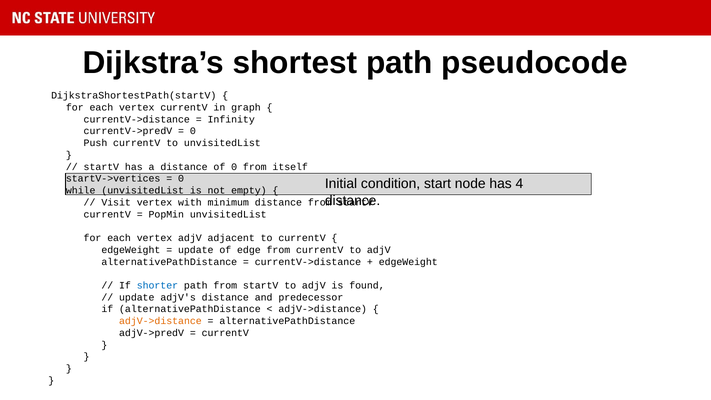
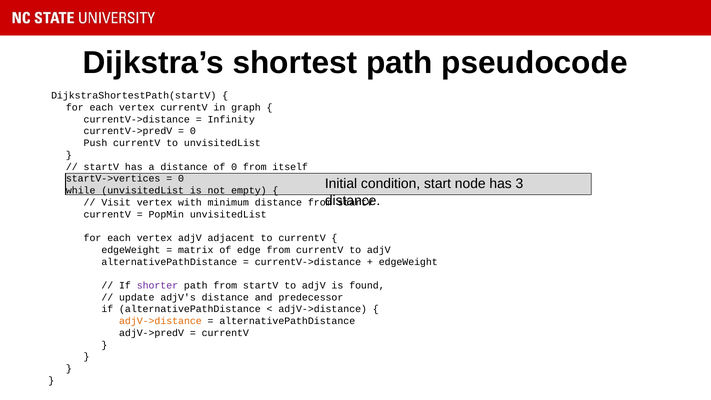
4: 4 -> 3 (519, 184)
update: update -> matrix (196, 250)
shorter colour: blue -> purple (157, 285)
